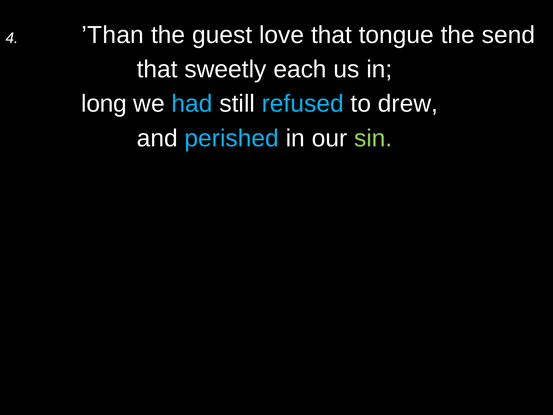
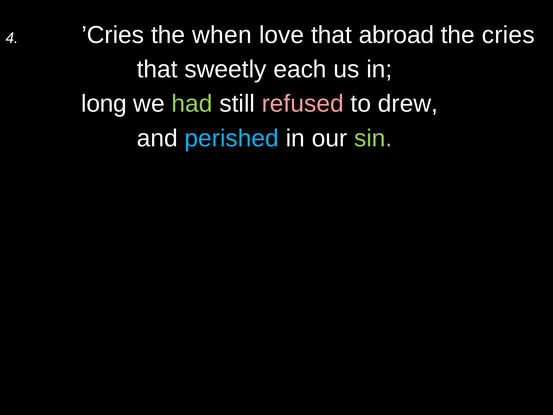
’Than: ’Than -> ’Cries (113, 35)
guest: guest -> when (222, 35)
tongue: tongue -> abroad (397, 35)
send: send -> cries (508, 35)
had colour: light blue -> light green (192, 104)
refused colour: light blue -> pink (303, 104)
